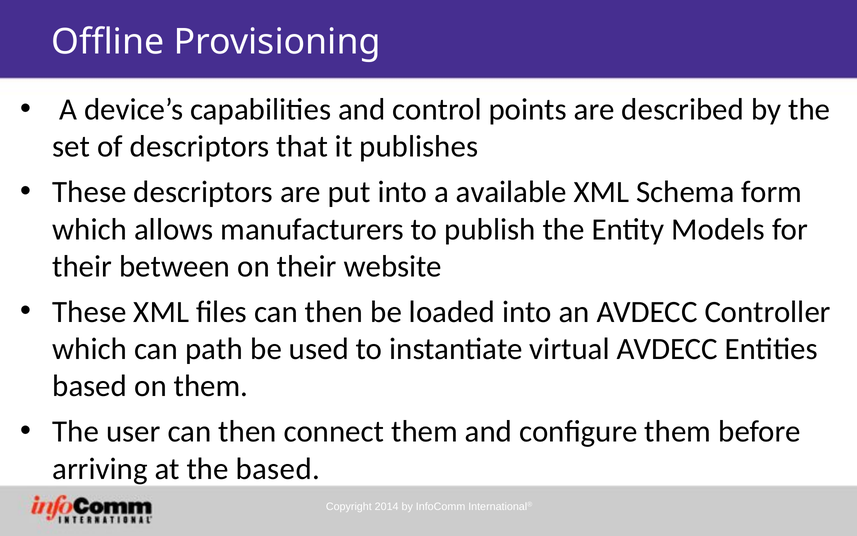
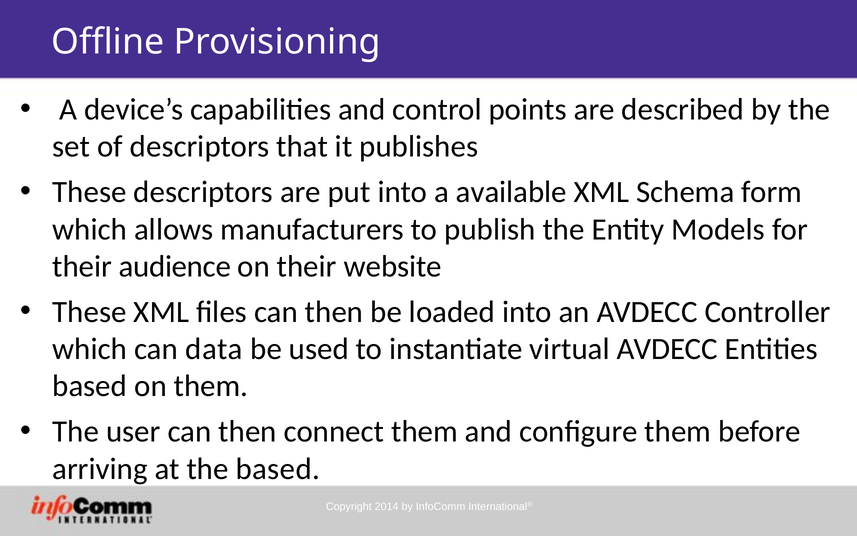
between: between -> audience (175, 266)
path: path -> data (214, 349)
